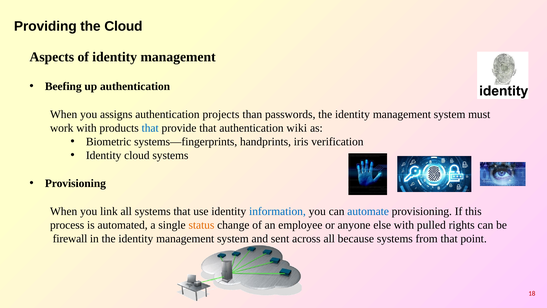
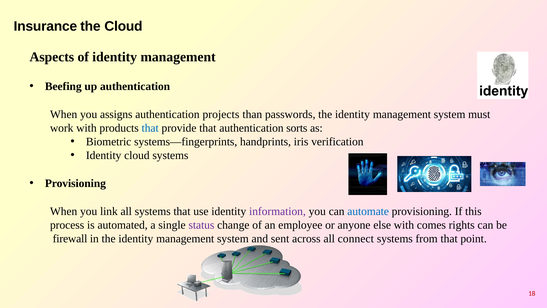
Providing: Providing -> Insurance (45, 26)
wiki: wiki -> sorts (297, 128)
information colour: blue -> purple (277, 211)
status colour: orange -> purple (201, 225)
pulled: pulled -> comes (431, 225)
because: because -> connect (356, 238)
